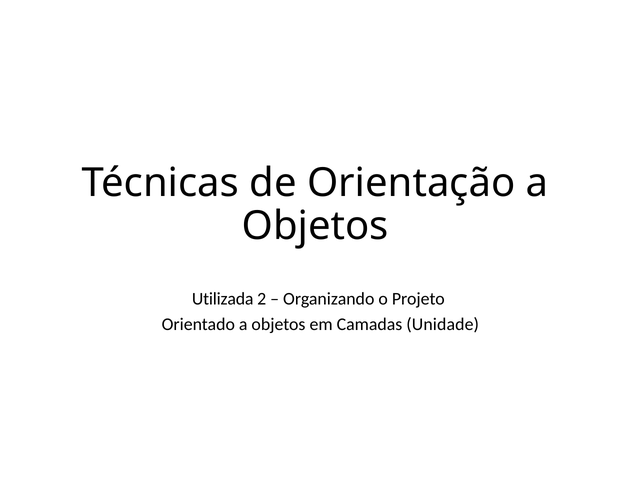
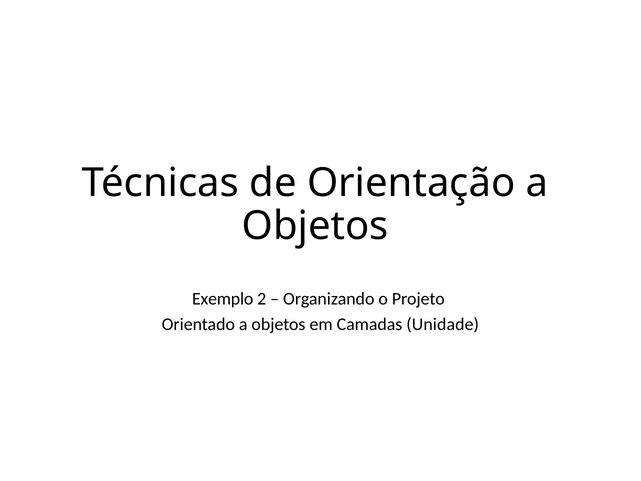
Utilizada: Utilizada -> Exemplo (223, 299)
